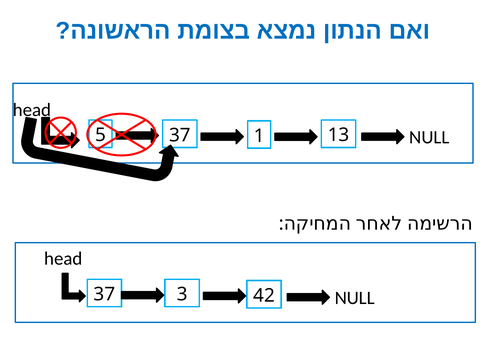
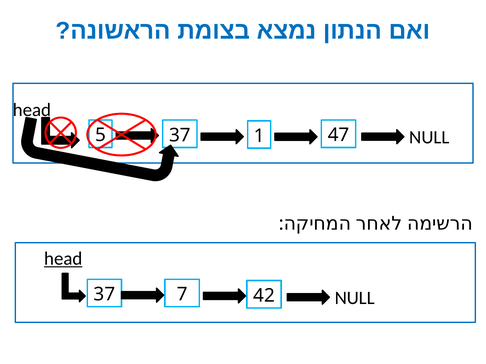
13: 13 -> 47 (339, 135)
head underline: none -> present (63, 259)
3: 3 -> 7 (182, 295)
